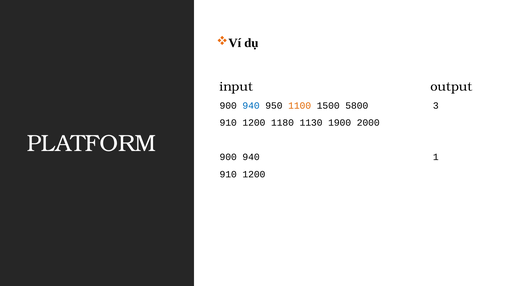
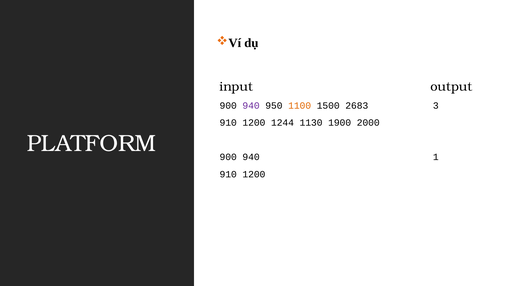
940 colour: blue -> purple (251, 106)
5800: 5800 -> 2683 (357, 106)
1180: 1180 -> 1244 (282, 123)
